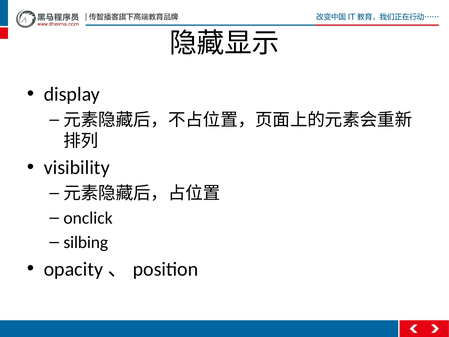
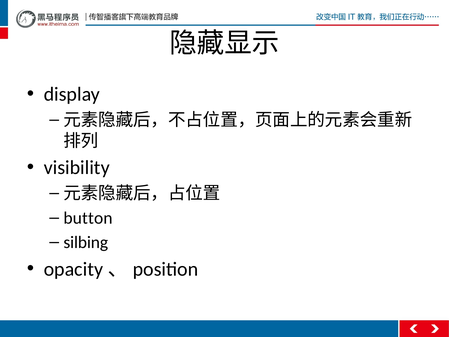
onclick: onclick -> button (88, 218)
